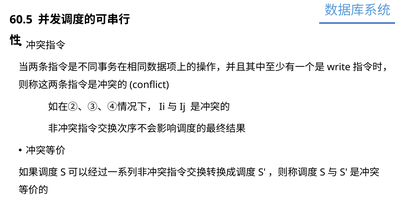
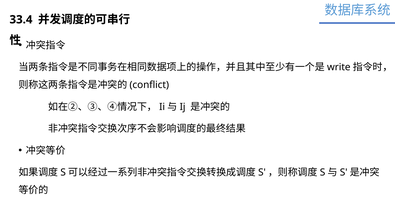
60.5: 60.5 -> 33.4 (21, 20)
